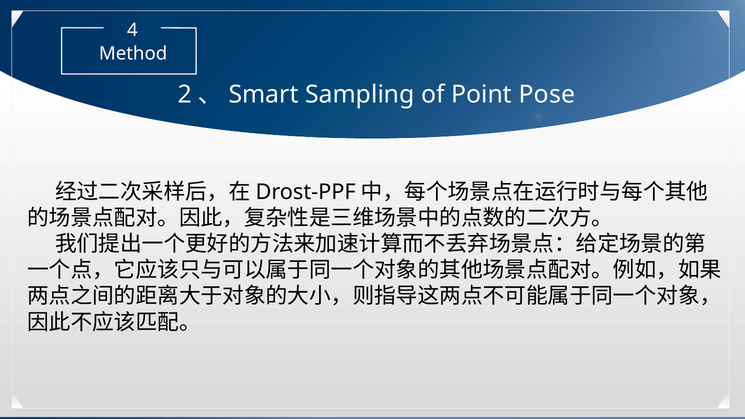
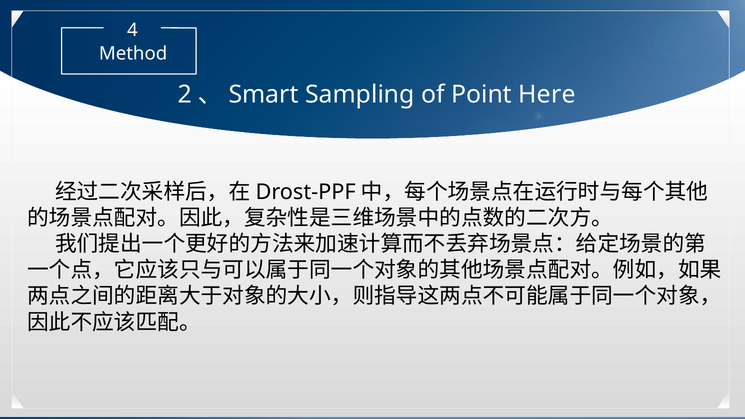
Pose: Pose -> Here (547, 94)
